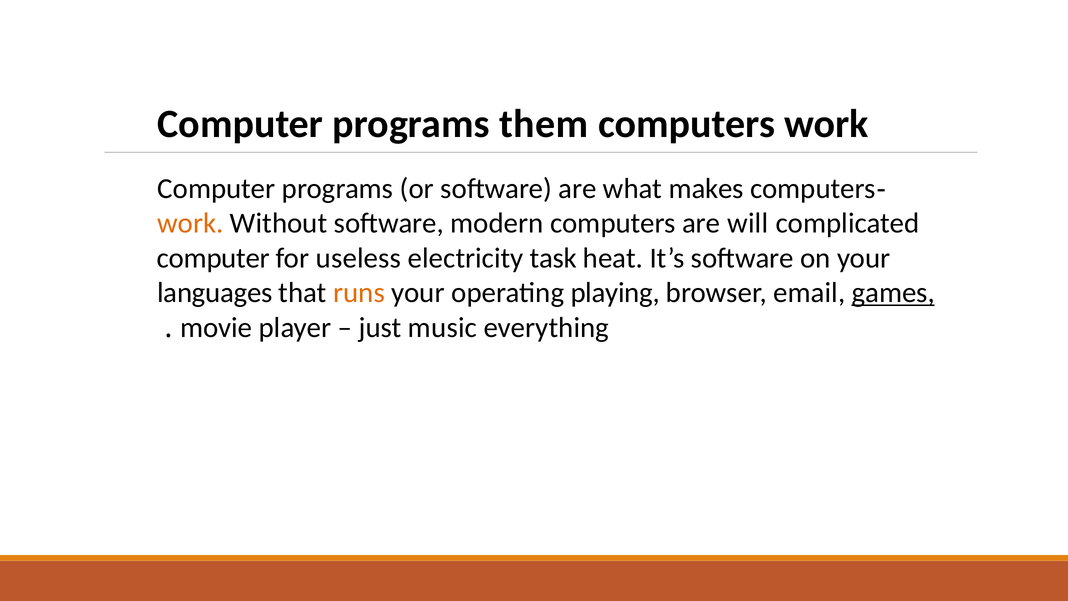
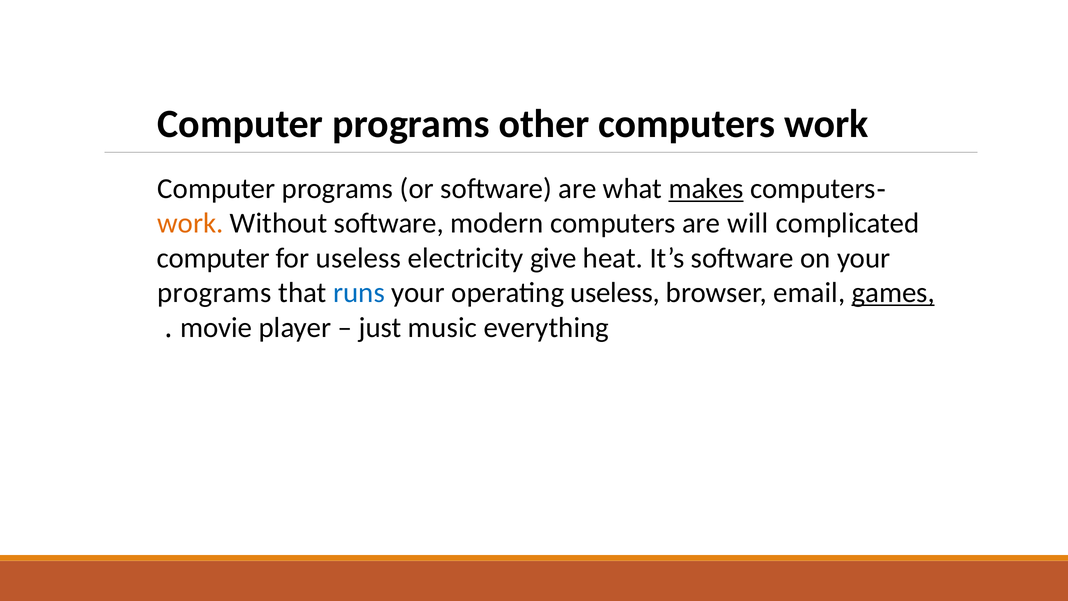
them: them -> other (544, 124)
makes underline: none -> present (706, 189)
task: task -> give (553, 258)
languages: languages -> programs (214, 293)
runs colour: orange -> blue (359, 293)
operating playing: playing -> useless (615, 293)
